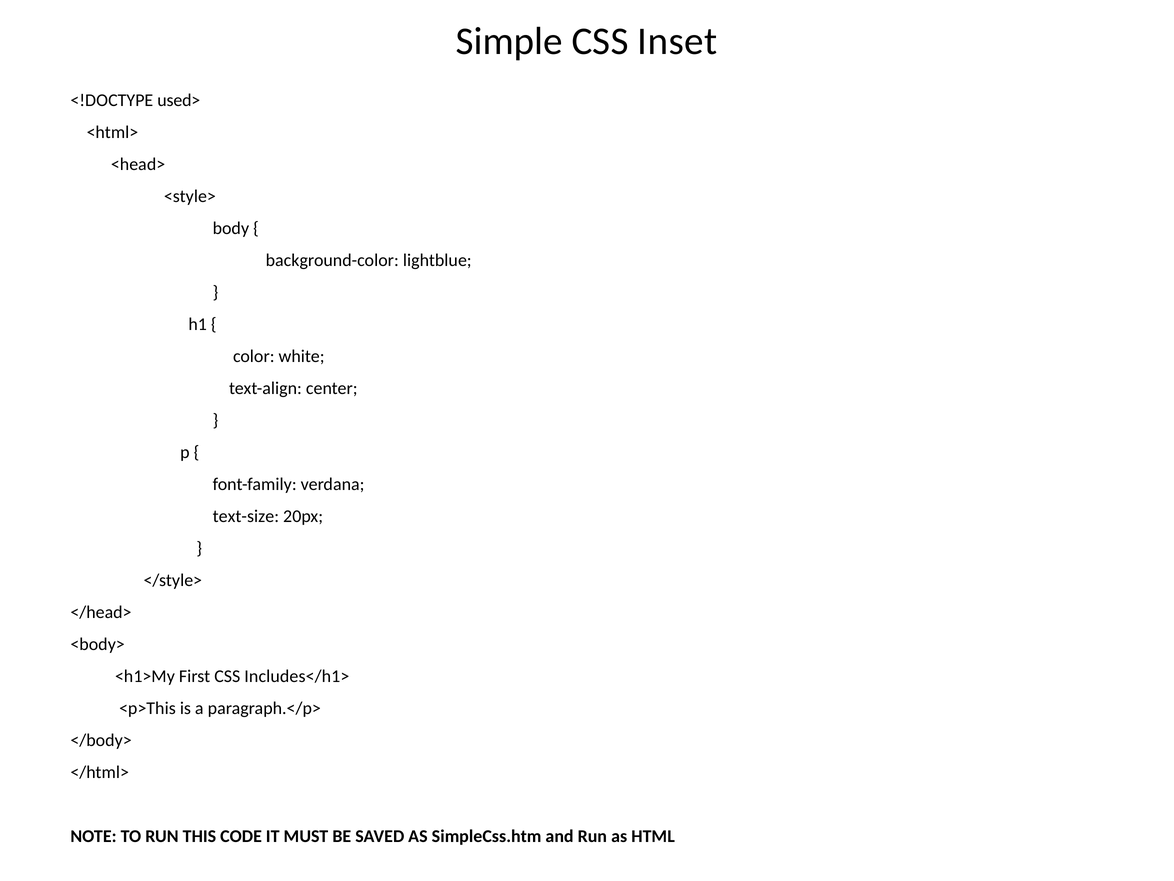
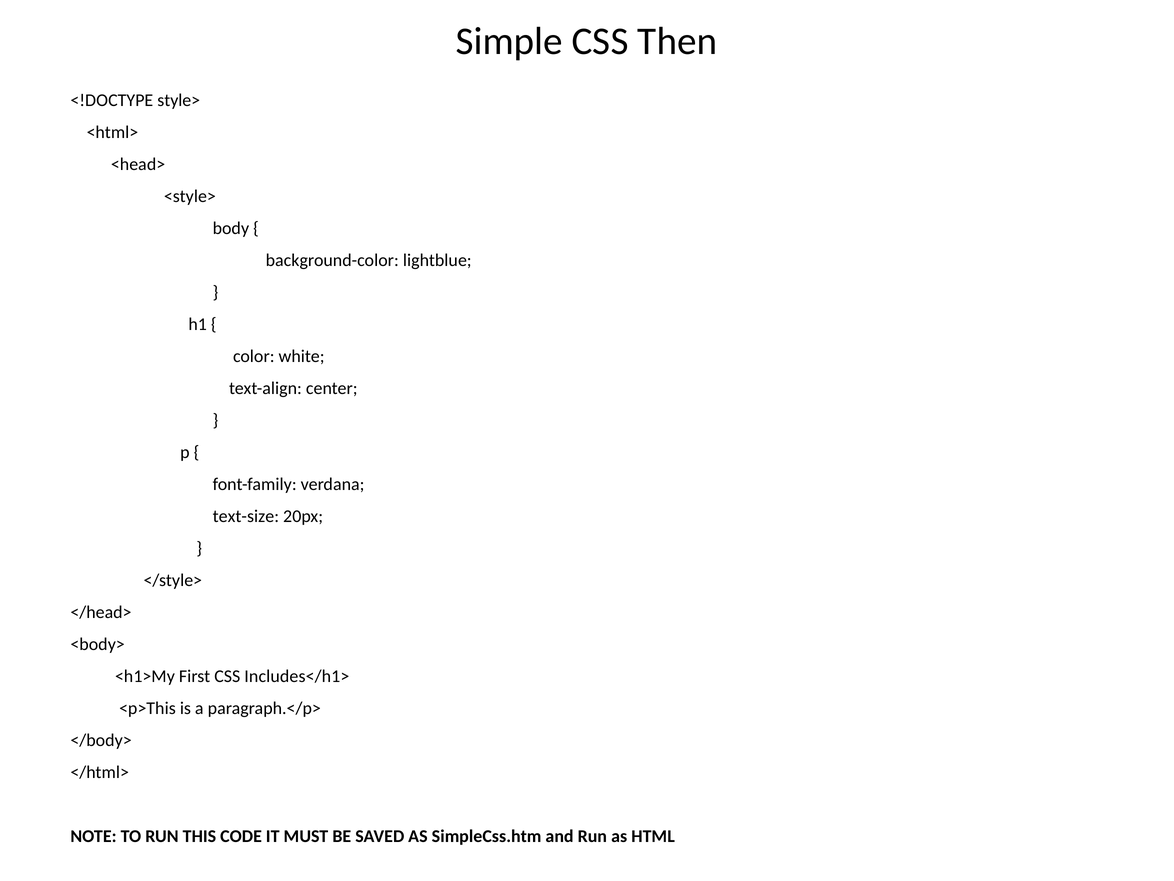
Inset: Inset -> Then (677, 41)
used>: used> -> style> (179, 100)
